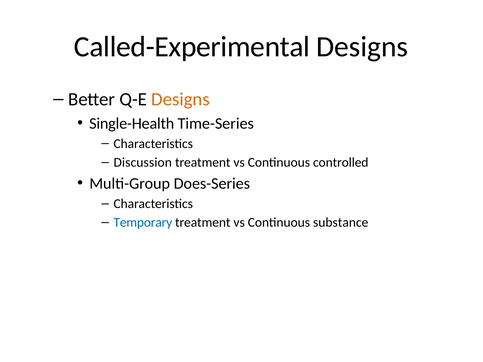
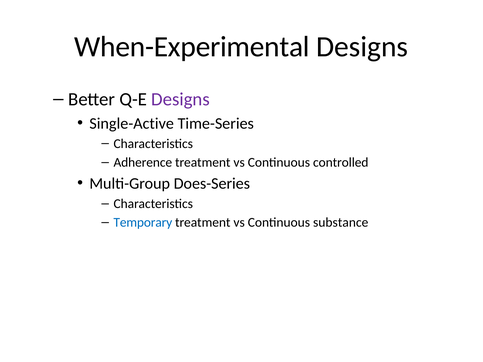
Called-Experimental: Called-Experimental -> When-Experimental (192, 47)
Designs colour: orange -> purple (180, 100)
Single-Health: Single-Health -> Single-Active (132, 123)
Discussion: Discussion -> Adherence (143, 162)
